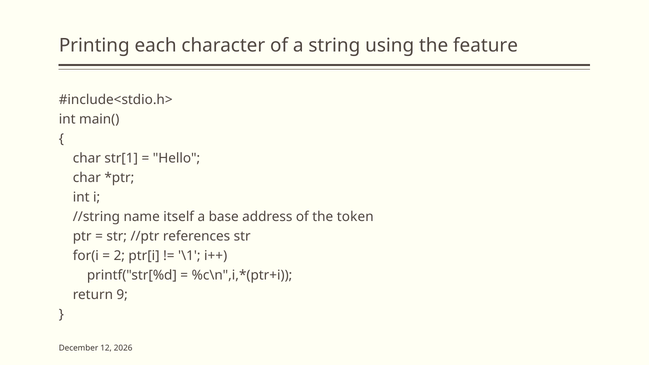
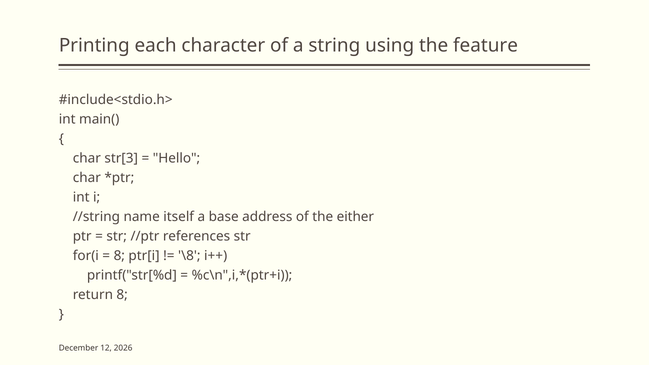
str[1: str[1 -> str[3 (121, 158)
token: token -> either (355, 217)
2: 2 -> 8 (119, 256)
\1: \1 -> \8 (189, 256)
return 9: 9 -> 8 (122, 295)
